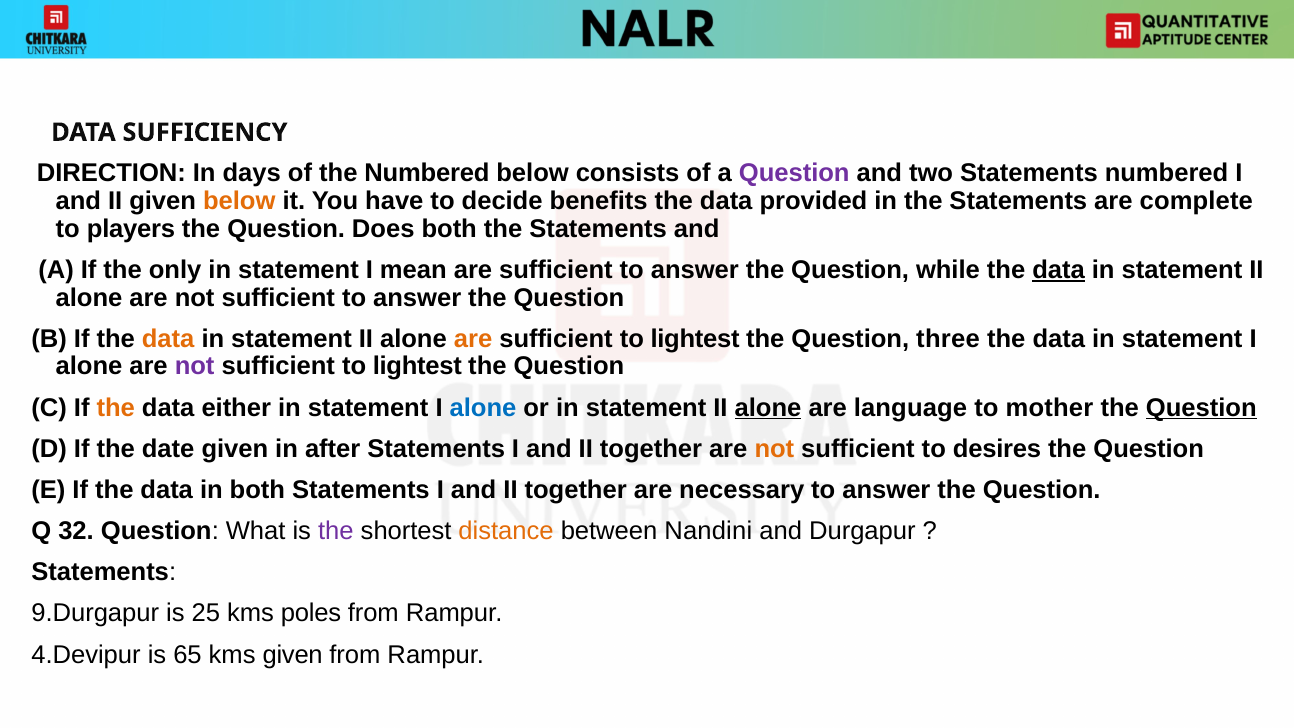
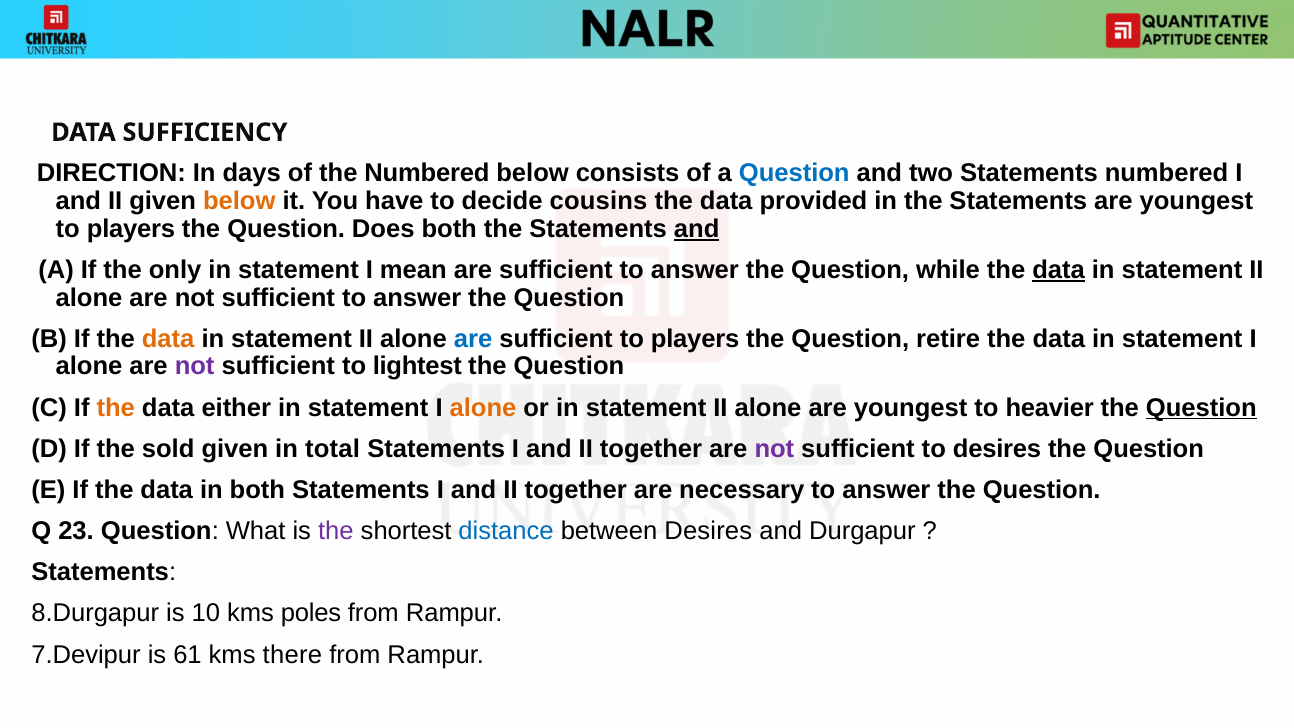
Question colour: purple -> blue (794, 173)
benefits: benefits -> cousins (599, 201)
Statements are complete: complete -> youngest (1196, 201)
and underline: none -> present (697, 229)
are colour: orange -> blue (473, 339)
lightest: lightest -> players (695, 339)
three: three -> retire (948, 339)
alone colour: blue -> orange (483, 408)
alone underline: present -> none (768, 408)
language: language -> youngest (911, 408)
mother: mother -> heavier (1050, 408)
date: date -> sold (168, 449)
after: after -> total (333, 449)
not colour: orange -> purple (774, 449)
32: 32 -> 23 (76, 531)
distance colour: orange -> blue (506, 531)
between Nandini: Nandini -> Desires (708, 531)
9.Durgapur: 9.Durgapur -> 8.Durgapur (95, 613)
25: 25 -> 10 (206, 613)
4.Devipur: 4.Devipur -> 7.Devipur (86, 654)
65: 65 -> 61 (188, 654)
kms given: given -> there (292, 654)
